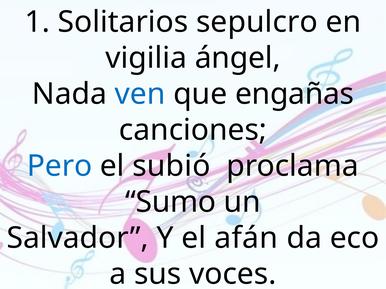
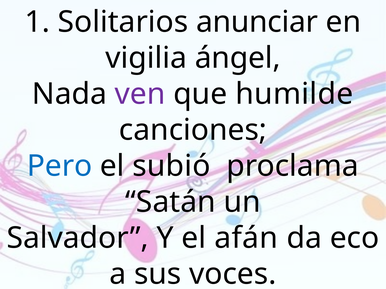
sepulcro: sepulcro -> anunciar (257, 22)
ven colour: blue -> purple (140, 94)
engañas: engañas -> humilde (294, 94)
Sumo: Sumo -> Satán (170, 202)
